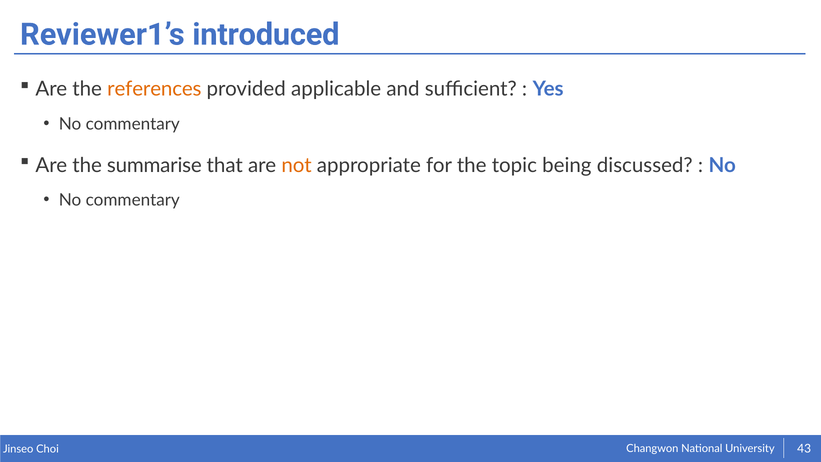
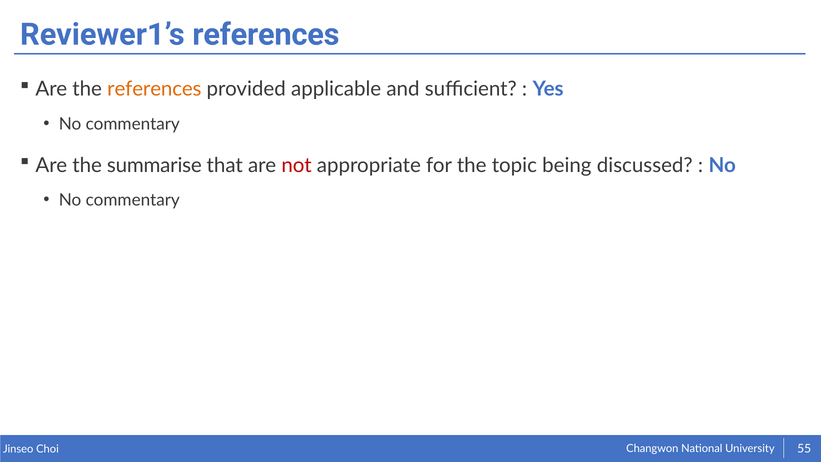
Reviewer1’s introduced: introduced -> references (266, 35)
not colour: orange -> red (297, 165)
43: 43 -> 55 (804, 448)
